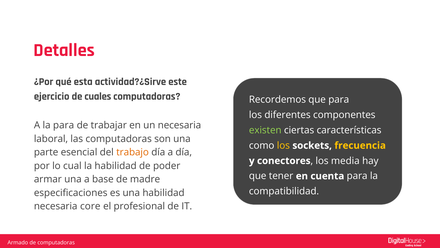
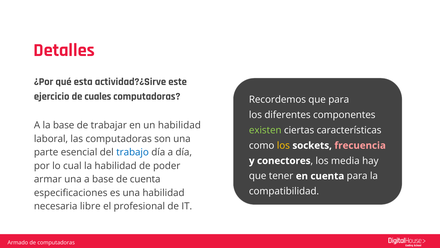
la para: para -> base (64, 125)
un necesaria: necesaria -> habilidad (179, 125)
frecuencia colour: yellow -> pink (360, 145)
trabajo colour: orange -> blue (133, 152)
de madre: madre -> cuenta (145, 179)
core: core -> libre (90, 206)
